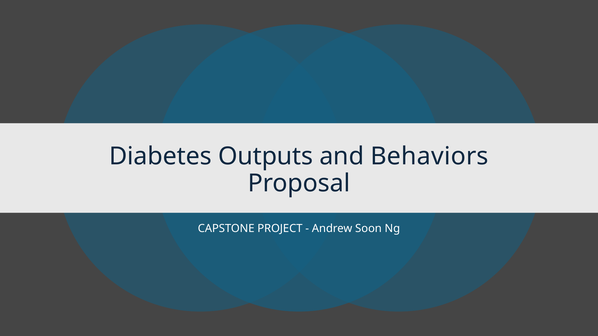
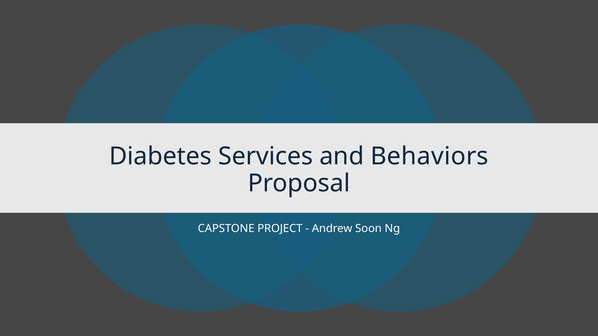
Outputs: Outputs -> Services (266, 156)
